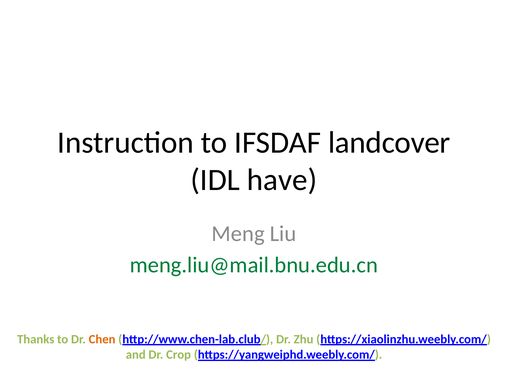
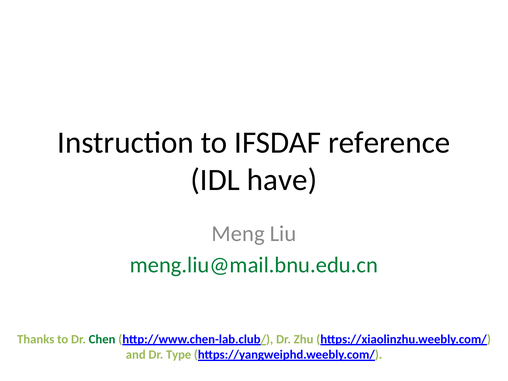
landcover: landcover -> reference (389, 143)
Chen colour: orange -> green (102, 339)
Crop: Crop -> Type (179, 355)
